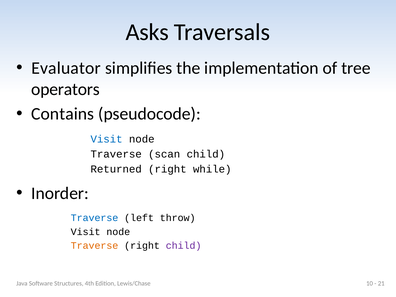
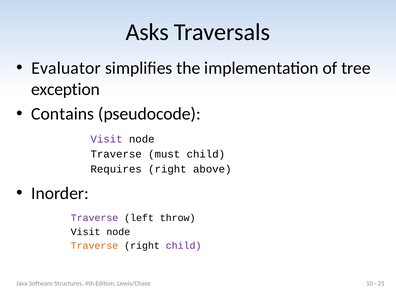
operators: operators -> exception (65, 89)
Visit colour: blue -> purple (107, 139)
scan: scan -> must (164, 154)
Returned: Returned -> Requires (116, 169)
while: while -> above (212, 169)
Traverse colour: blue -> purple (95, 218)
